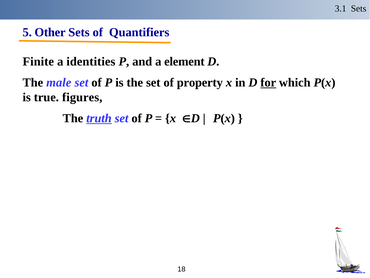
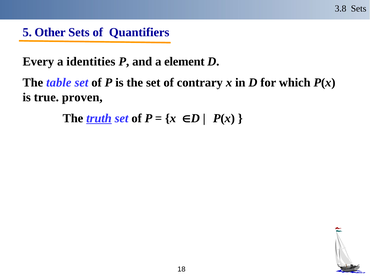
3.1: 3.1 -> 3.8 (341, 9)
Finite: Finite -> Every (38, 61)
male: male -> table (59, 82)
property: property -> contrary (200, 82)
for underline: present -> none (268, 82)
figures: figures -> proven (82, 97)
